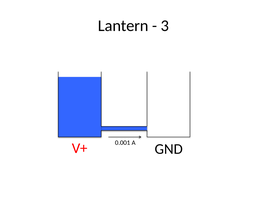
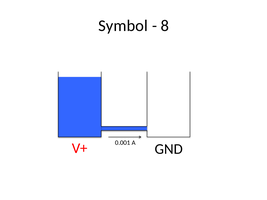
Lantern: Lantern -> Symbol (123, 26)
3: 3 -> 8 (165, 26)
